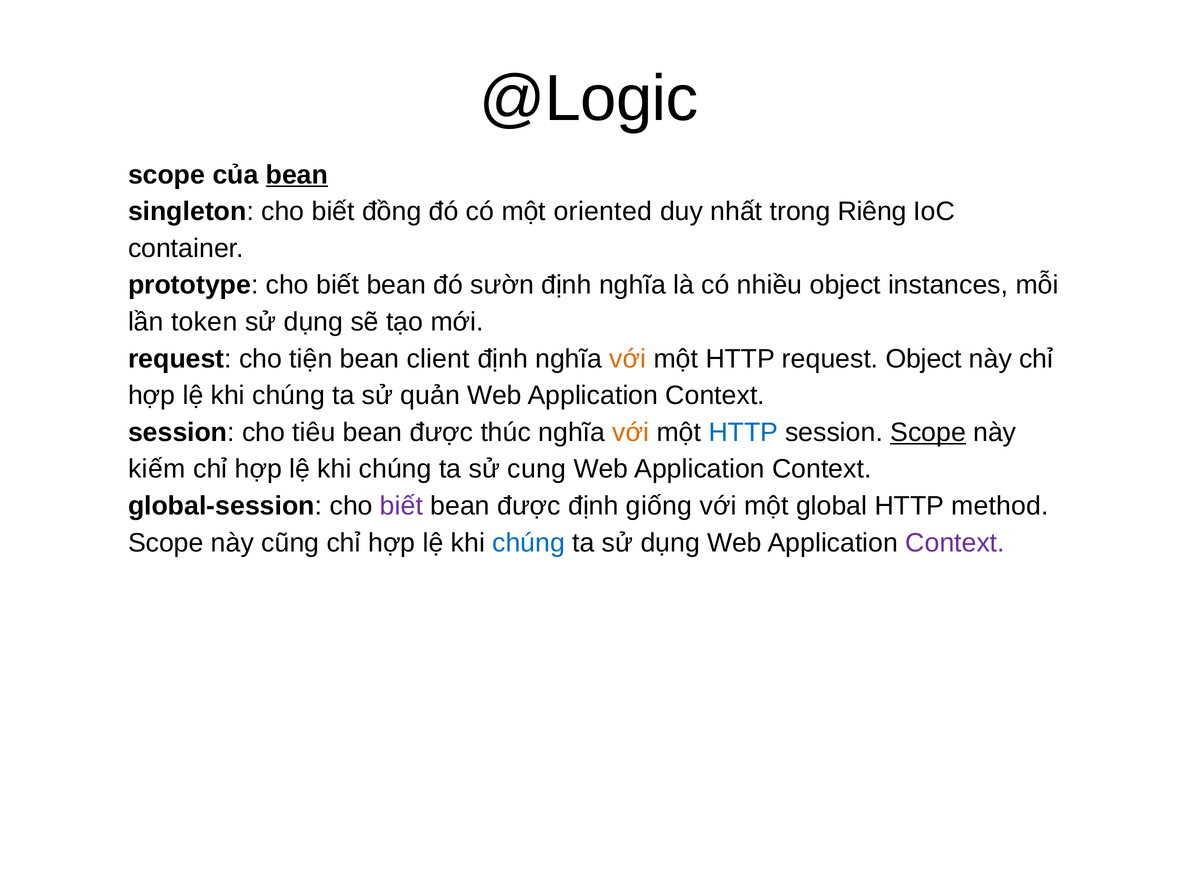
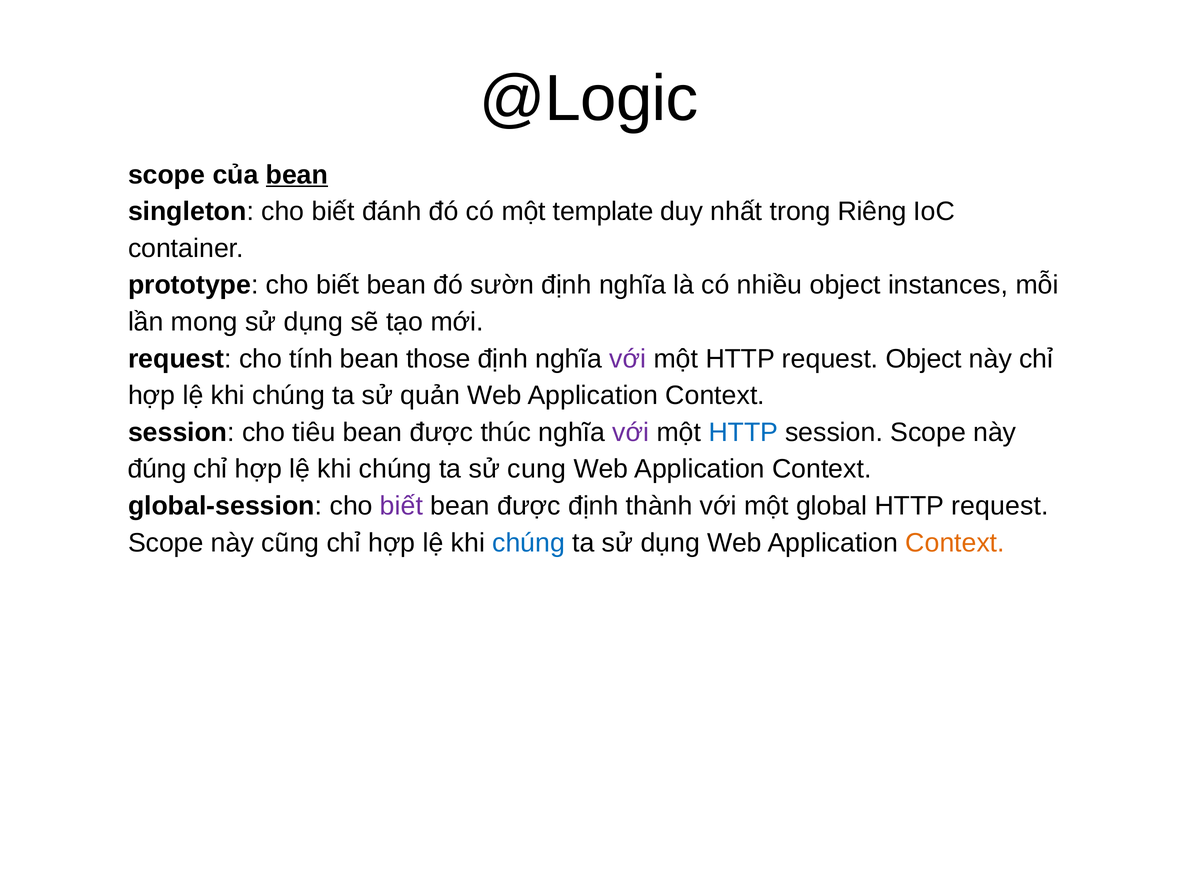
đồng: đồng -> đánh (392, 212)
oriented: oriented -> template (603, 212)
token: token -> mong (204, 322)
tiện: tiện -> tính (311, 359)
client: client -> those (438, 359)
với colour: orange -> purple (628, 359)
với colour: orange -> purple (631, 433)
Scope underline: present -> none (928, 433)
kiếm: kiếm -> đúng (157, 469)
giống: giống -> thành (659, 506)
global HTTP method: method -> request (1000, 506)
Context colour: purple -> orange (955, 543)
